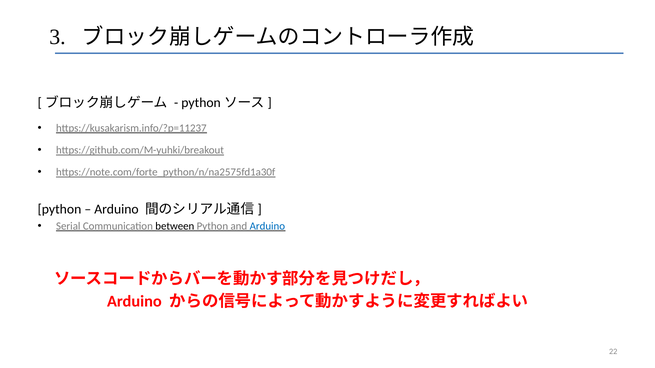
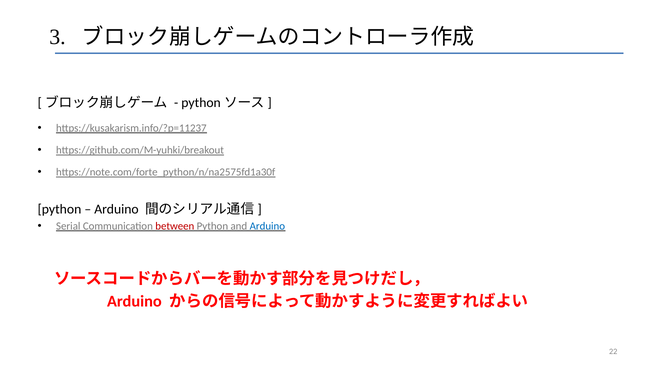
between colour: black -> red (175, 226)
